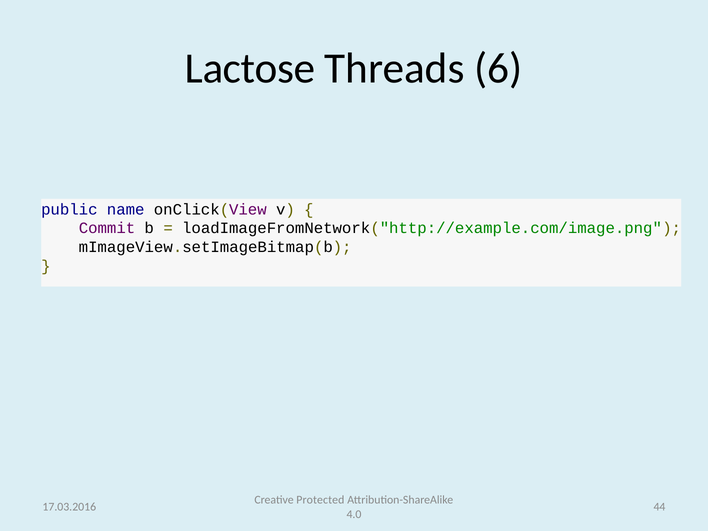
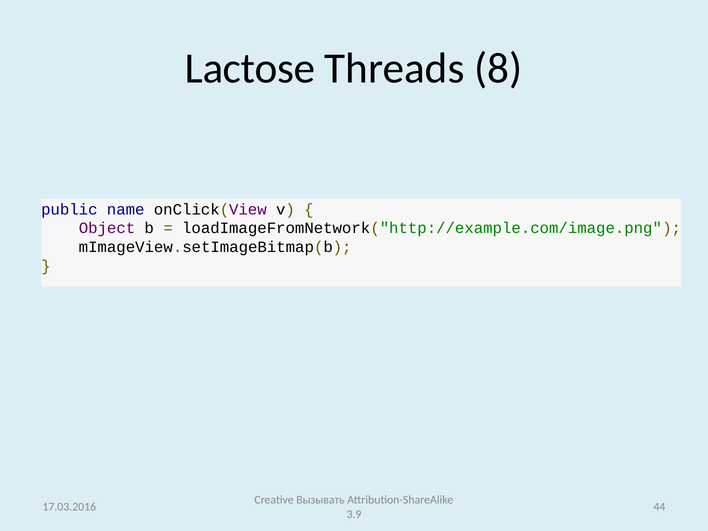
6: 6 -> 8 (498, 69)
Commit: Commit -> Object (107, 228)
Protected: Protected -> Вызывать (320, 500)
4.0: 4.0 -> 3.9 (354, 514)
